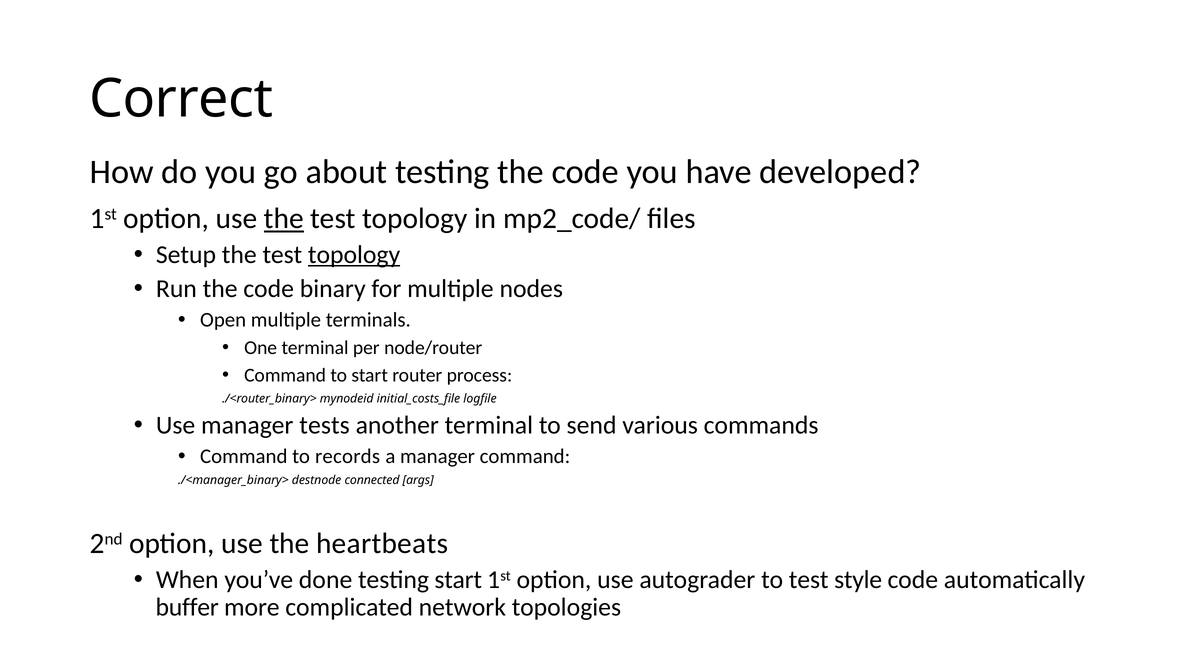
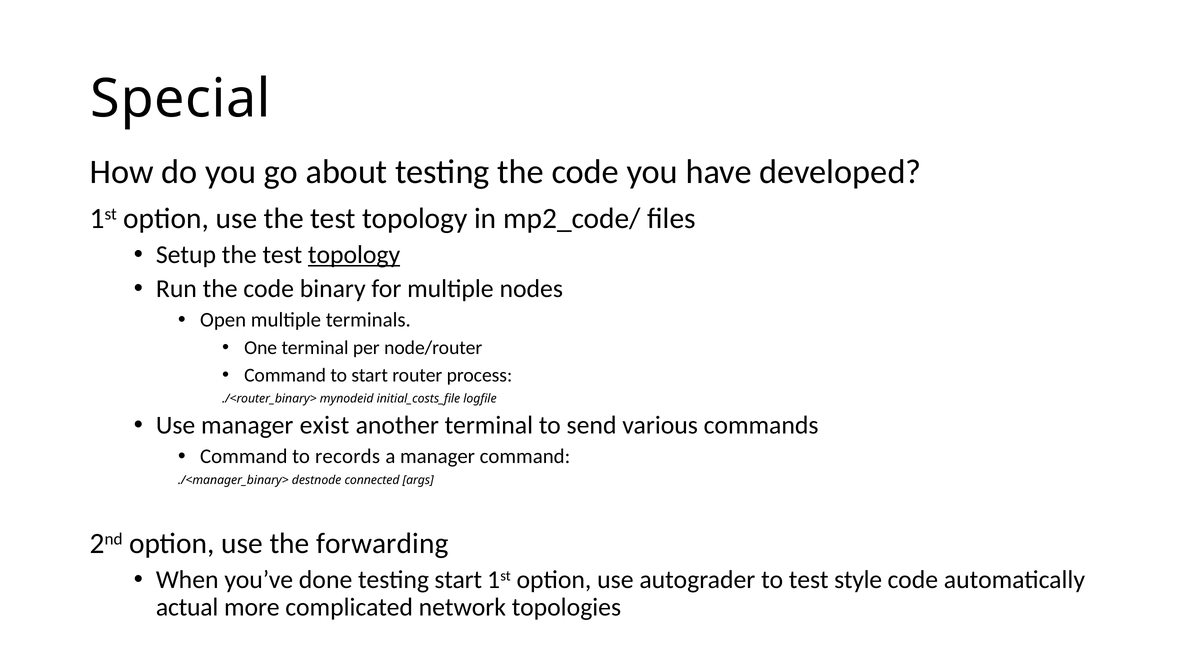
Correct: Correct -> Special (181, 99)
the underline: present -> none (284, 219)
tests: tests -> exist (324, 425)
heartbeats: heartbeats -> forwarding (382, 544)
buffer: buffer -> actual (187, 608)
